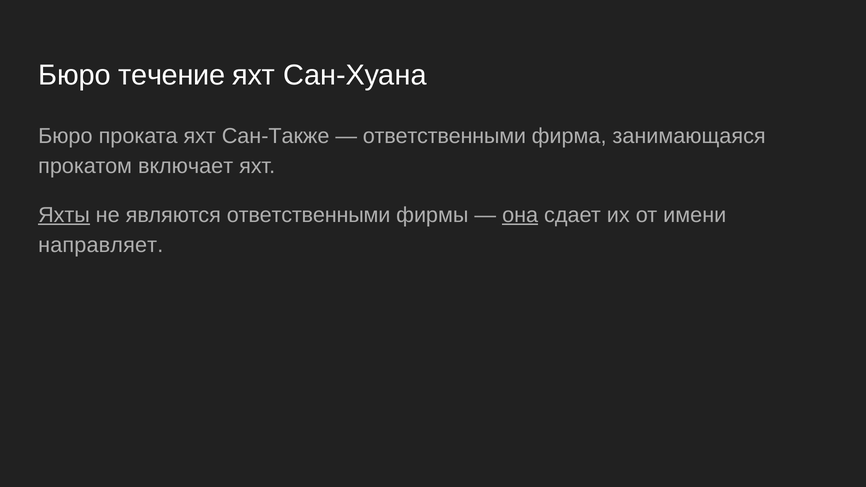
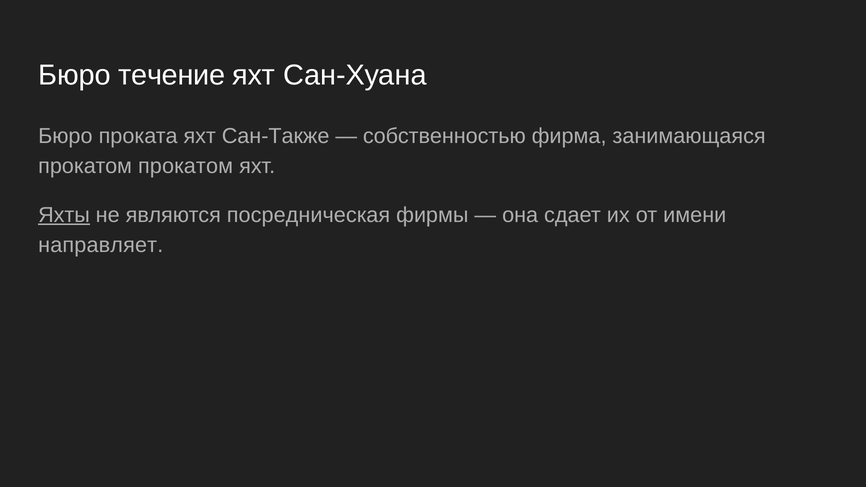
ответственными: ответственными -> собственностью (444, 136)
прокатом включает: включает -> прокатом (186, 166)
являются ответственными: ответственными -> посредническая (308, 215)
она underline: present -> none (520, 215)
